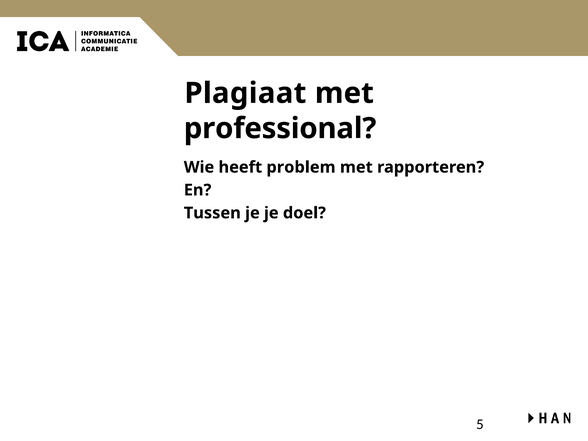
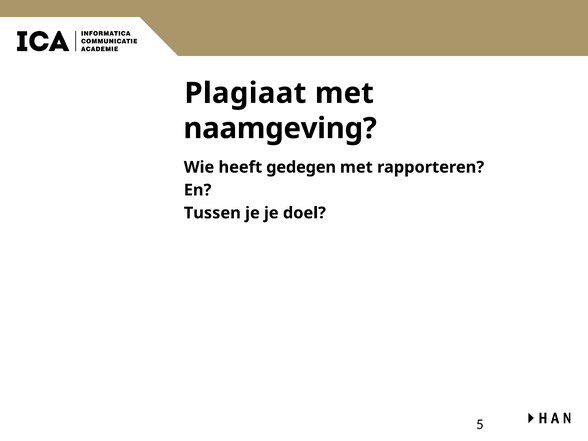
professional: professional -> naamgeving (280, 128)
problem: problem -> gedegen (301, 167)
